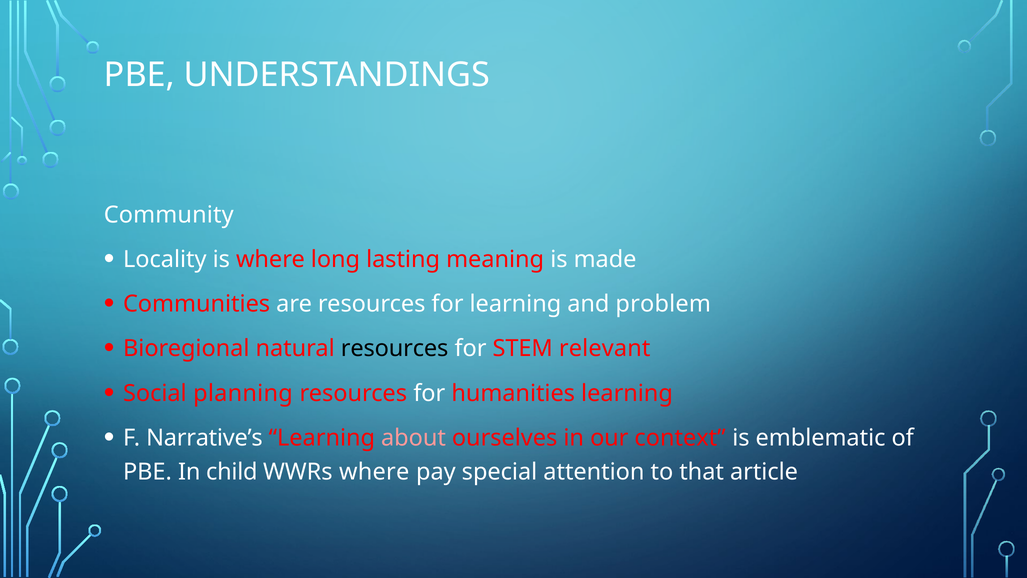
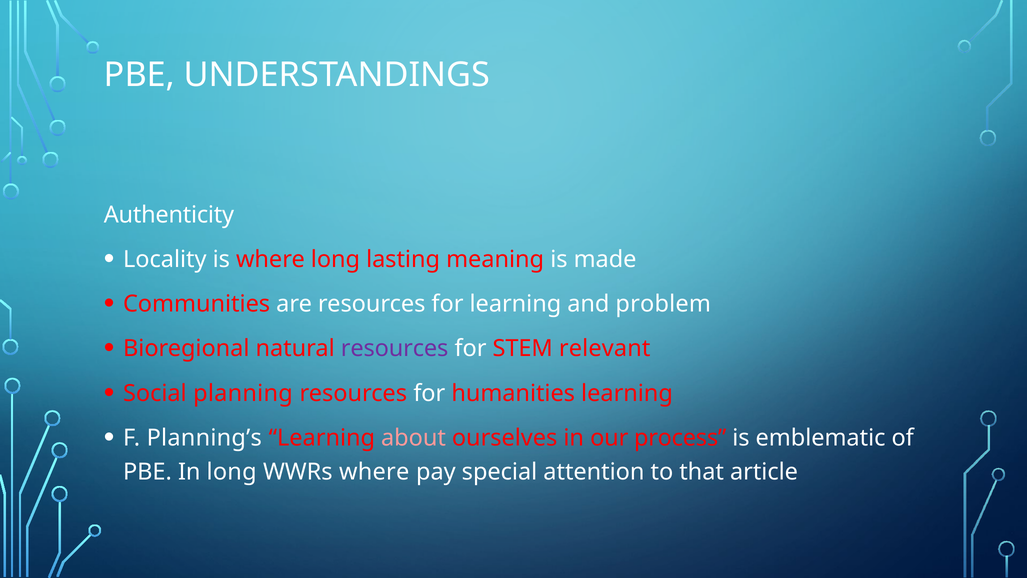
Community: Community -> Authenticity (169, 215)
resources colour: black -> purple (395, 348)
Narrative’s: Narrative’s -> Planning’s (204, 438)
context: context -> process (680, 438)
In child: child -> long (232, 472)
